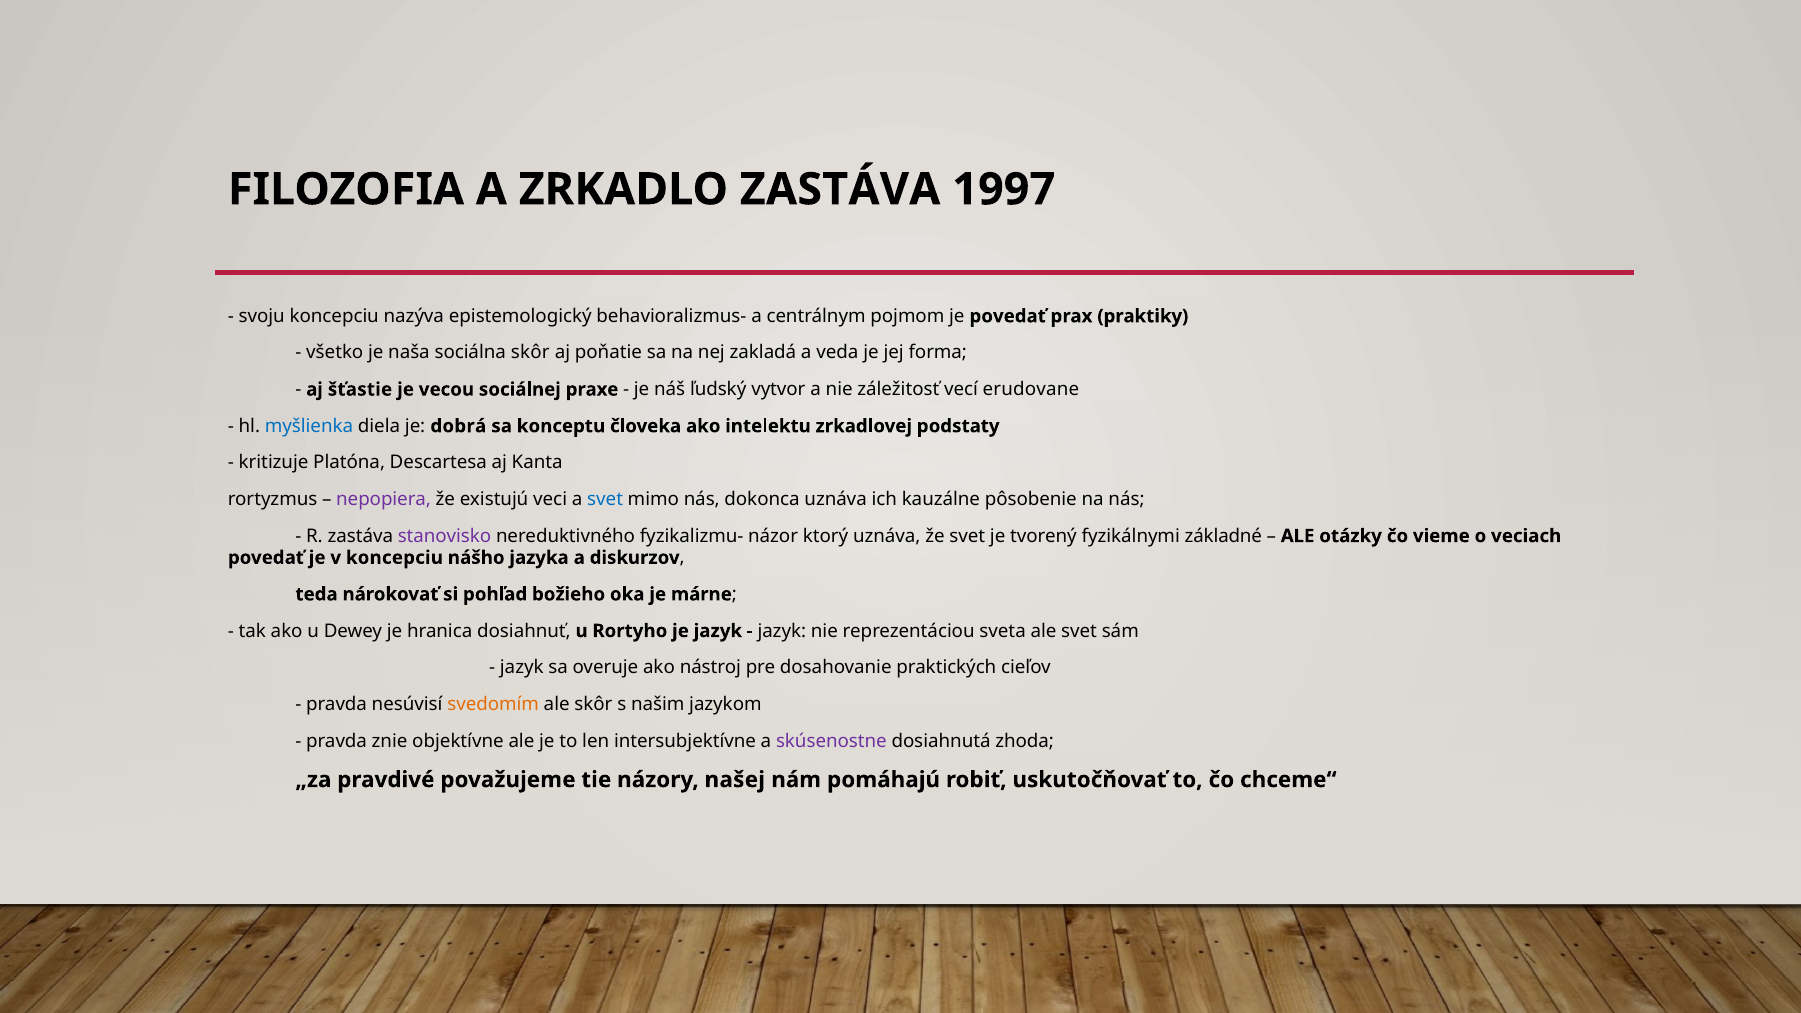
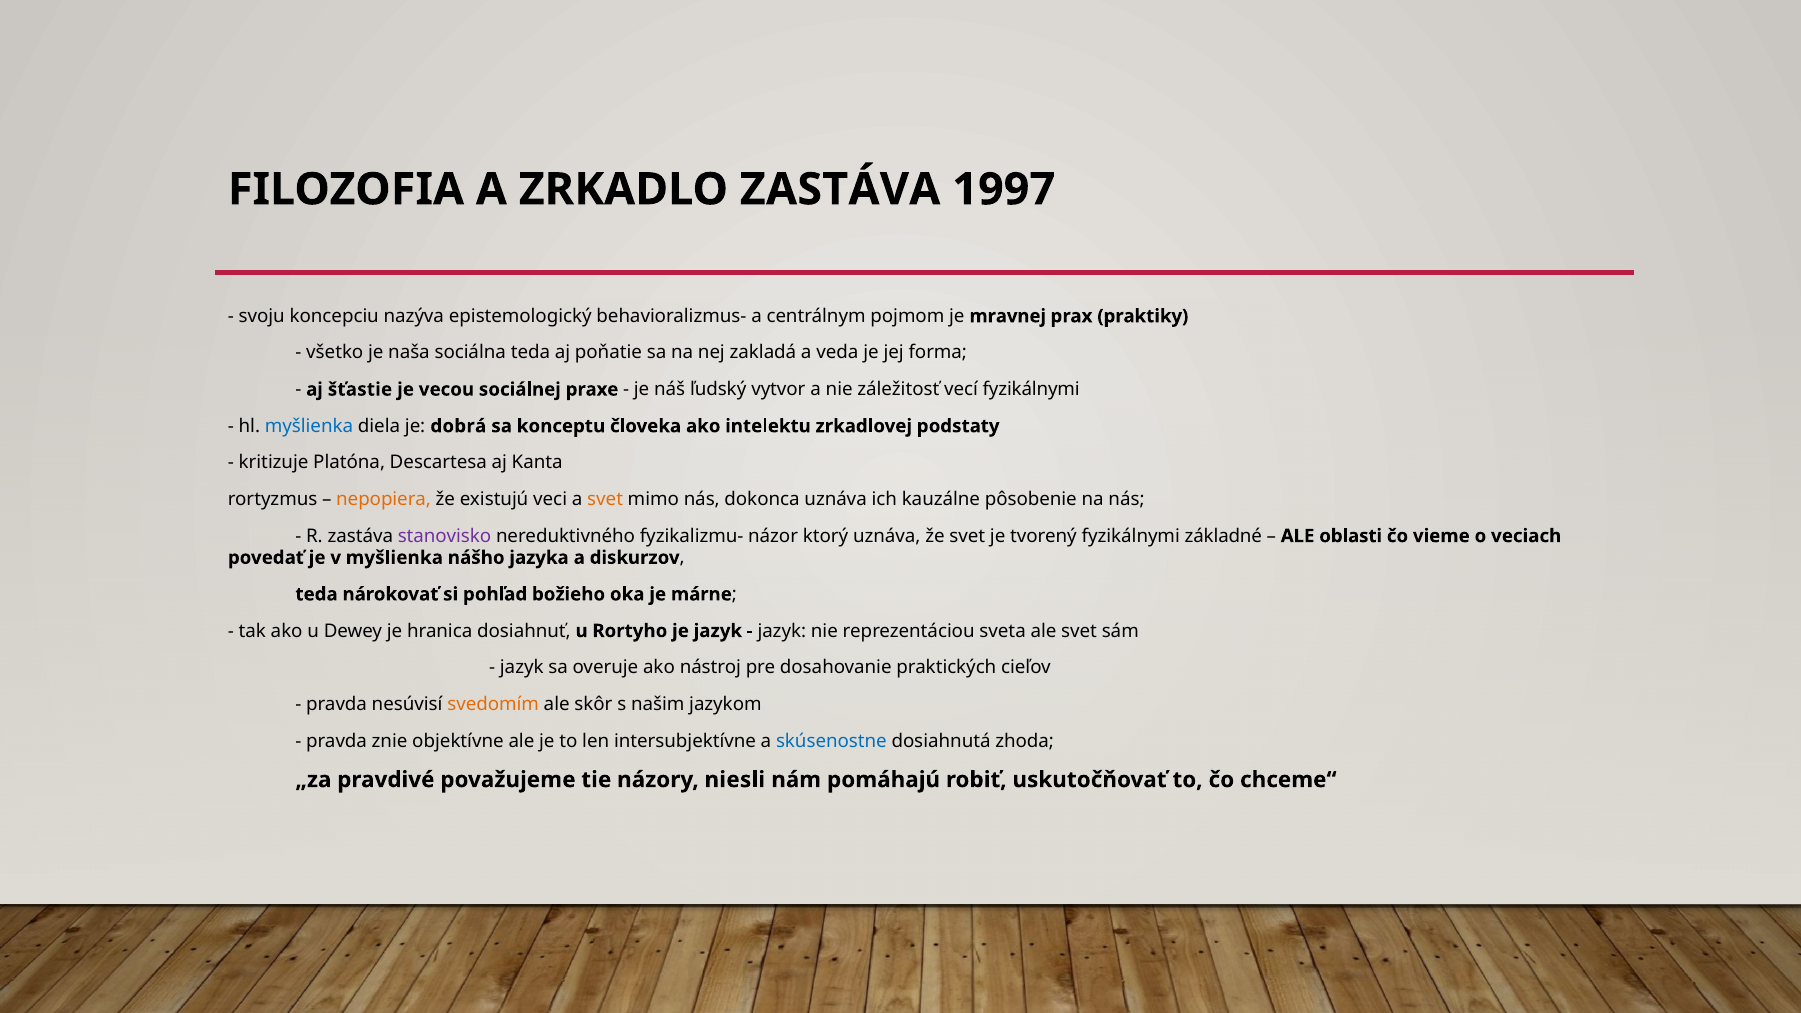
je povedať: povedať -> mravnej (1008, 316)
sociálna skôr: skôr -> teda (530, 353)
vecí erudovane: erudovane -> fyzikálnymi (1031, 389)
nepopiera colour: purple -> orange (384, 499)
svet colour: blue -> orange (605, 499)
otázky: otázky -> oblasti (1351, 536)
v koncepciu: koncepciu -> myšlienka (394, 558)
skúsenostne colour: purple -> blue (831, 741)
našej: našej -> niesli (735, 780)
